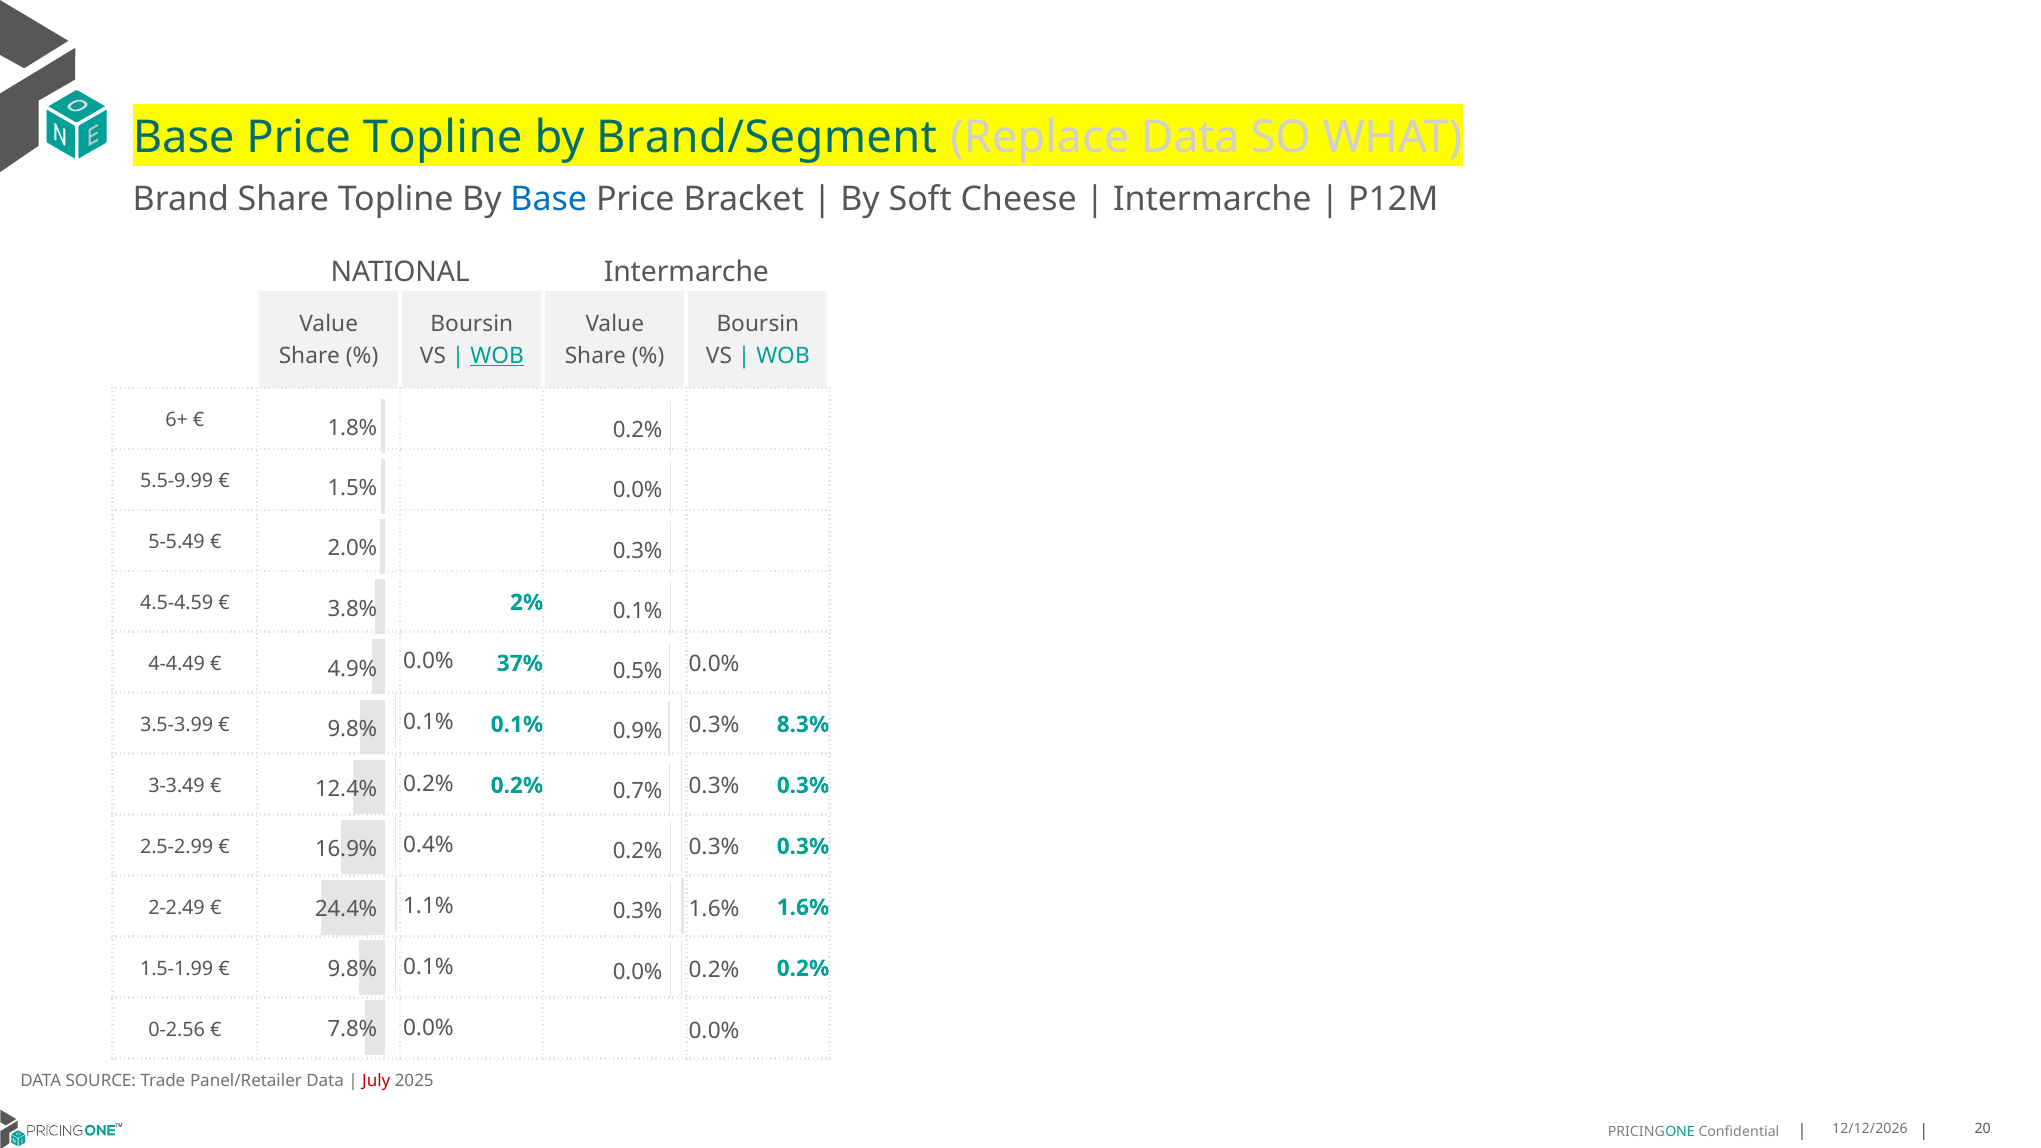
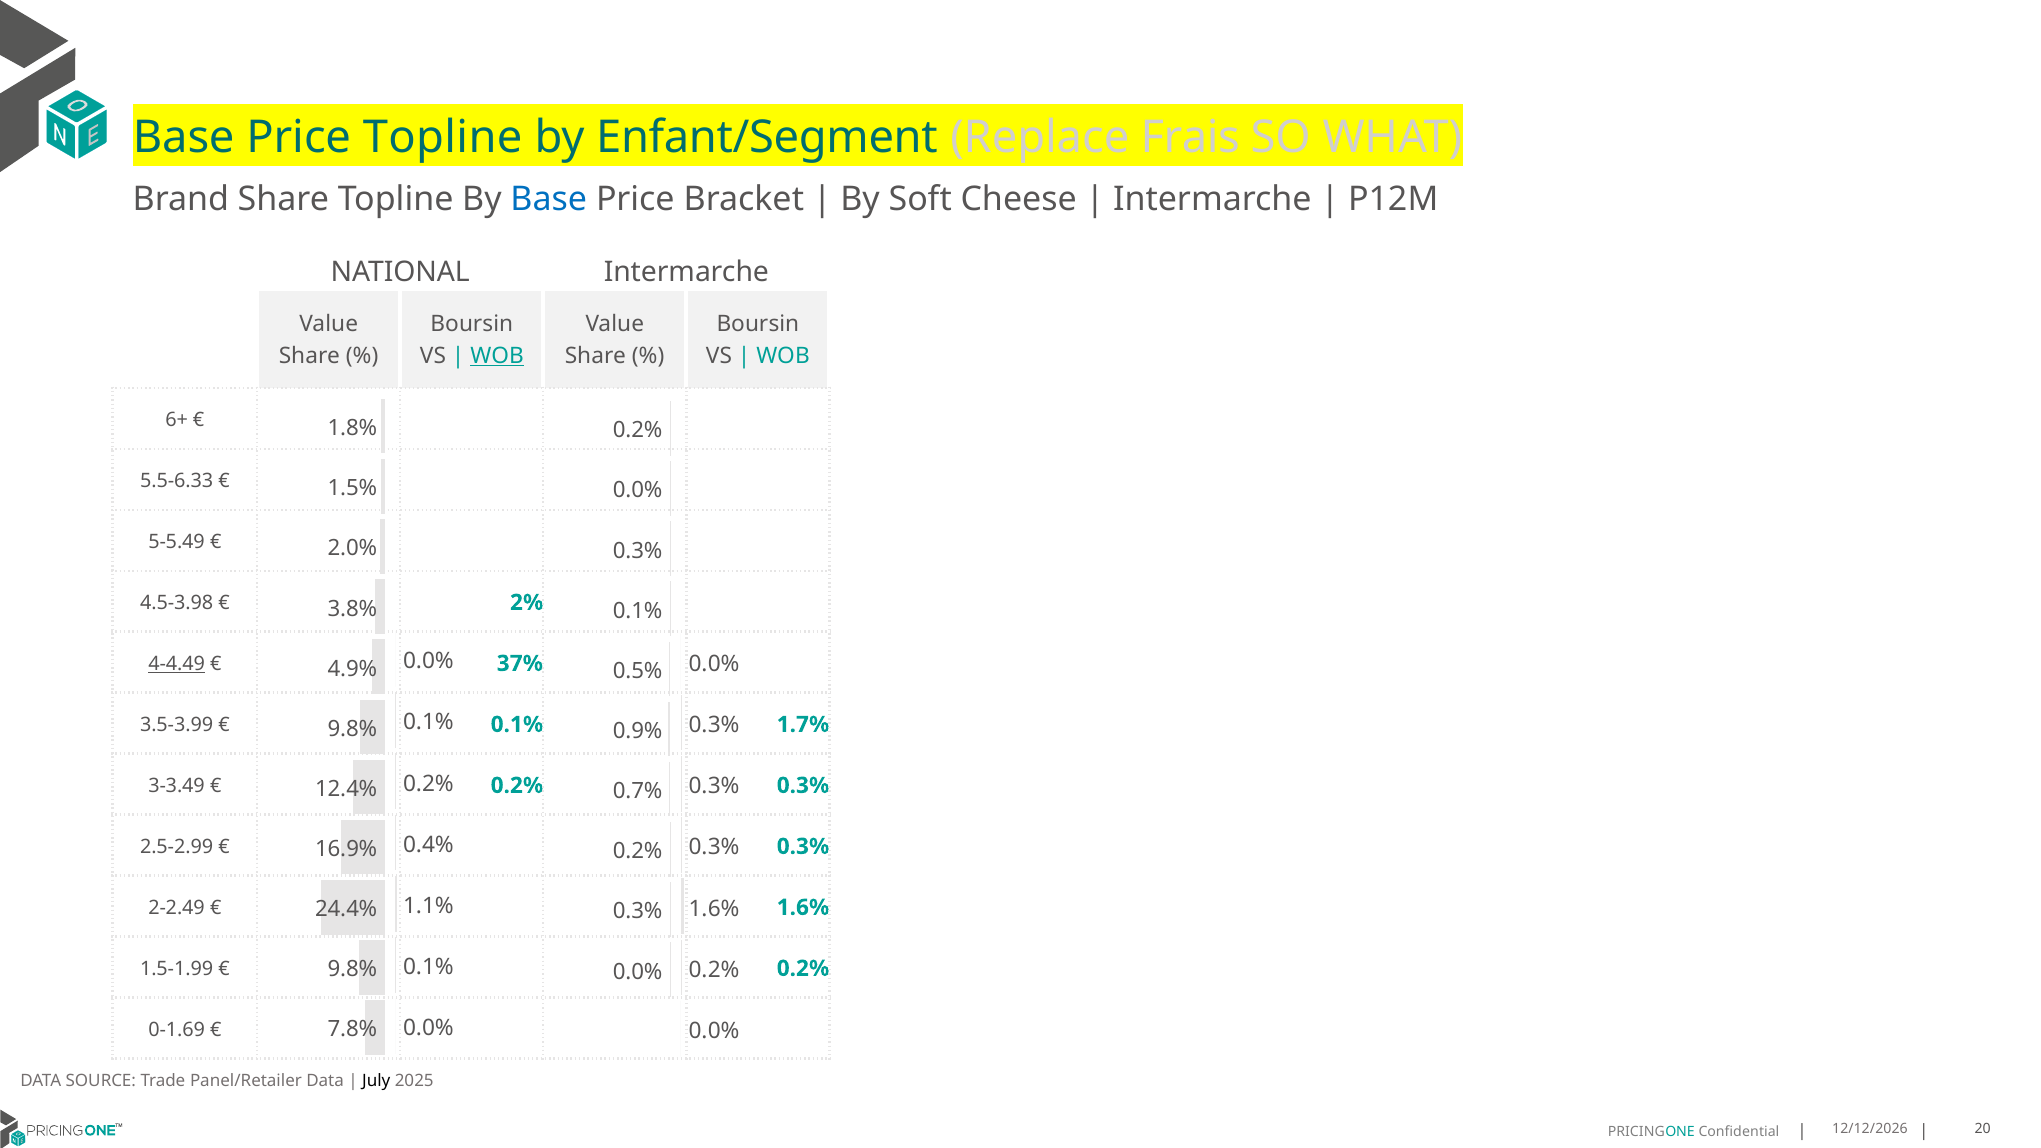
Brand/Segment: Brand/Segment -> Enfant/Segment (767, 137)
Replace Data: Data -> Frais (1190, 137)
5.5-9.99: 5.5-9.99 -> 5.5-6.33 (177, 481)
4.5-4.59: 4.5-4.59 -> 4.5-3.98 (177, 603)
4-4.49 underline: none -> present (177, 664)
8.3%: 8.3% -> 1.7% (803, 725)
0-2.56: 0-2.56 -> 0-1.69 (177, 1030)
July colour: red -> black (376, 1081)
